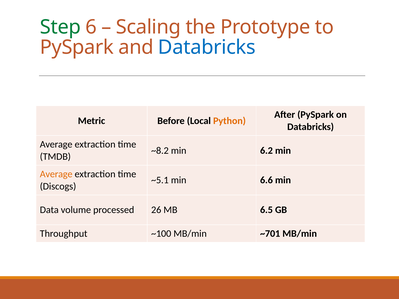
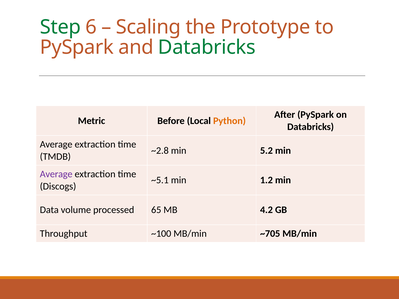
Databricks colour: blue -> green (207, 47)
~8.2: ~8.2 -> ~2.8 (160, 151)
6.2: 6.2 -> 5.2 (266, 151)
Average colour: orange -> purple (56, 174)
6.6: 6.6 -> 1.2 (266, 180)
26: 26 -> 65 (156, 210)
6.5: 6.5 -> 4.2 (266, 210)
~701: ~701 -> ~705 (270, 234)
